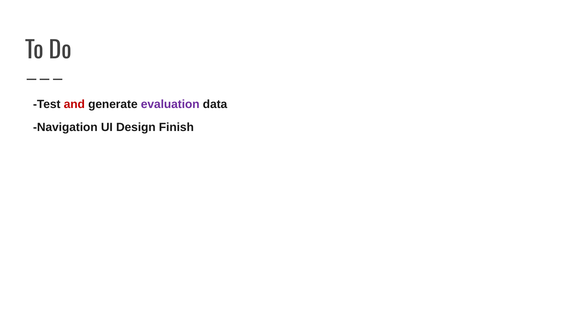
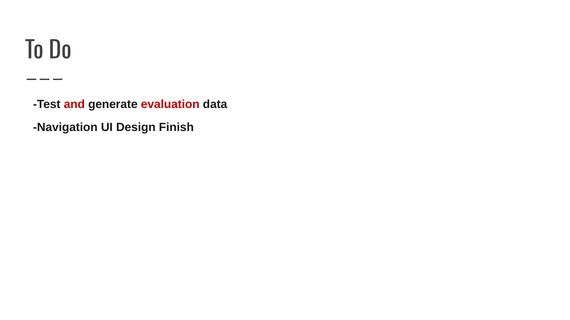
evaluation colour: purple -> red (170, 105)
